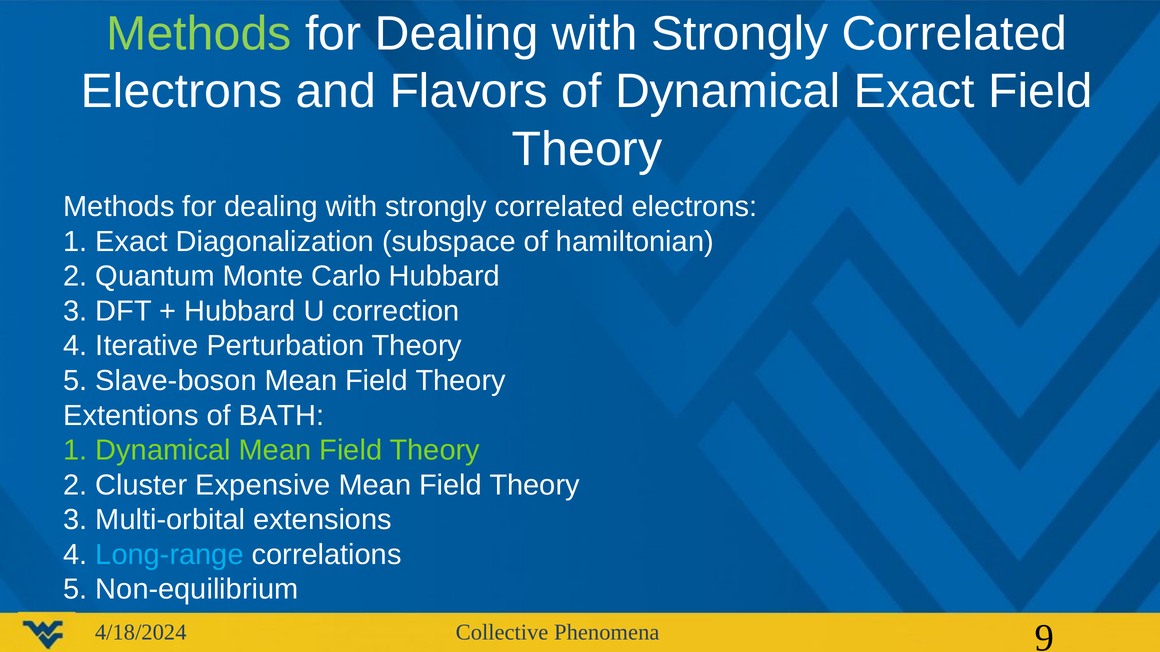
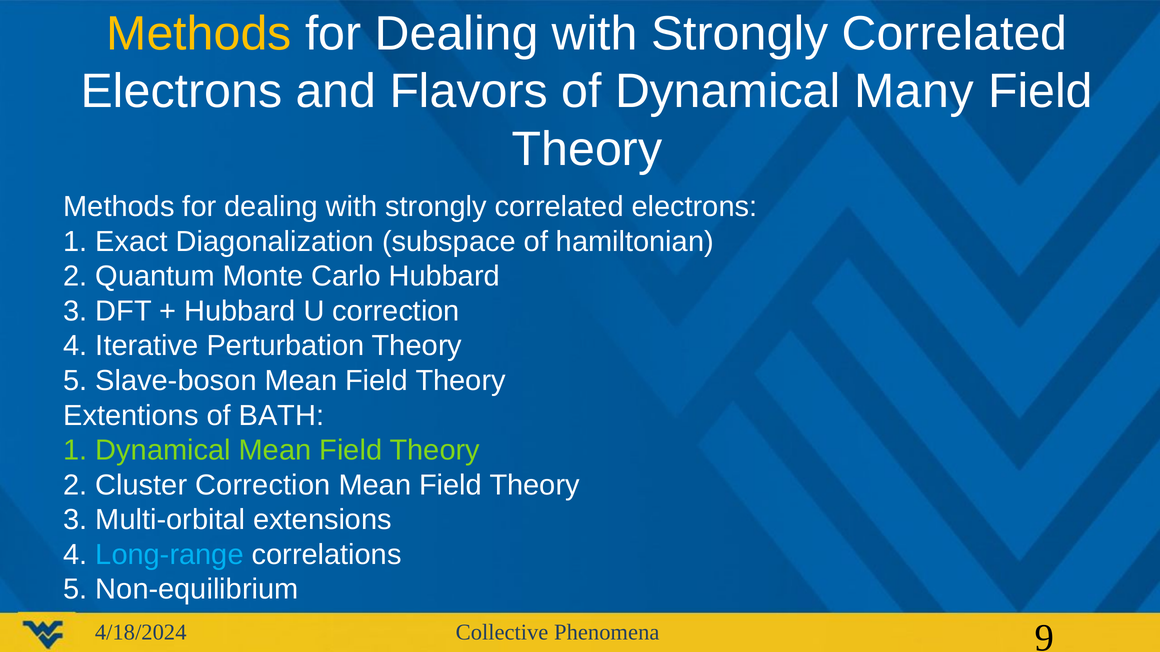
Methods colour: light green -> yellow (199, 34)
Dynamical Exact: Exact -> Many (914, 92)
Cluster Expensive: Expensive -> Correction (263, 485)
